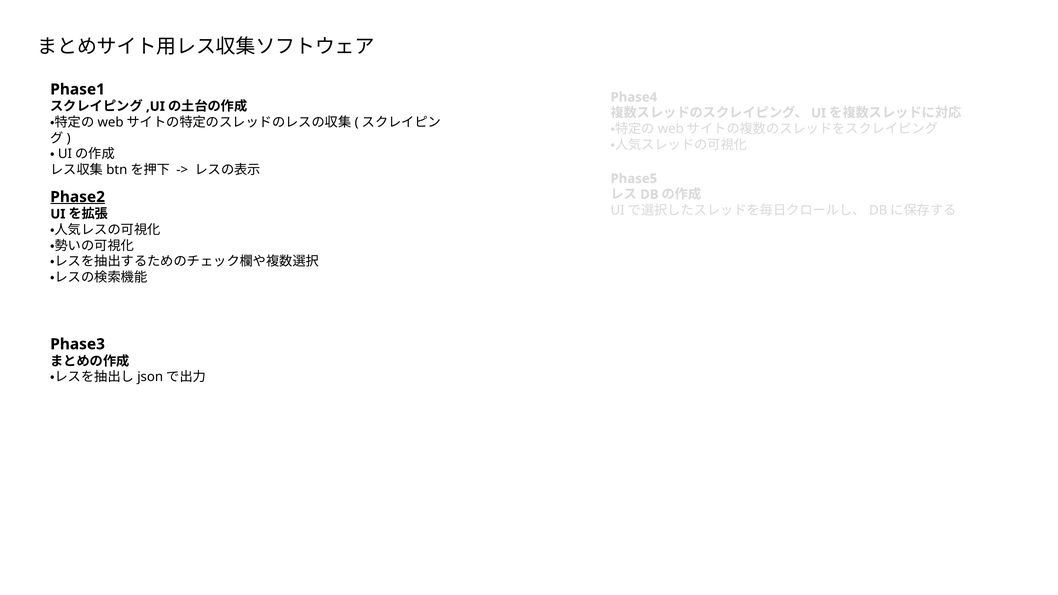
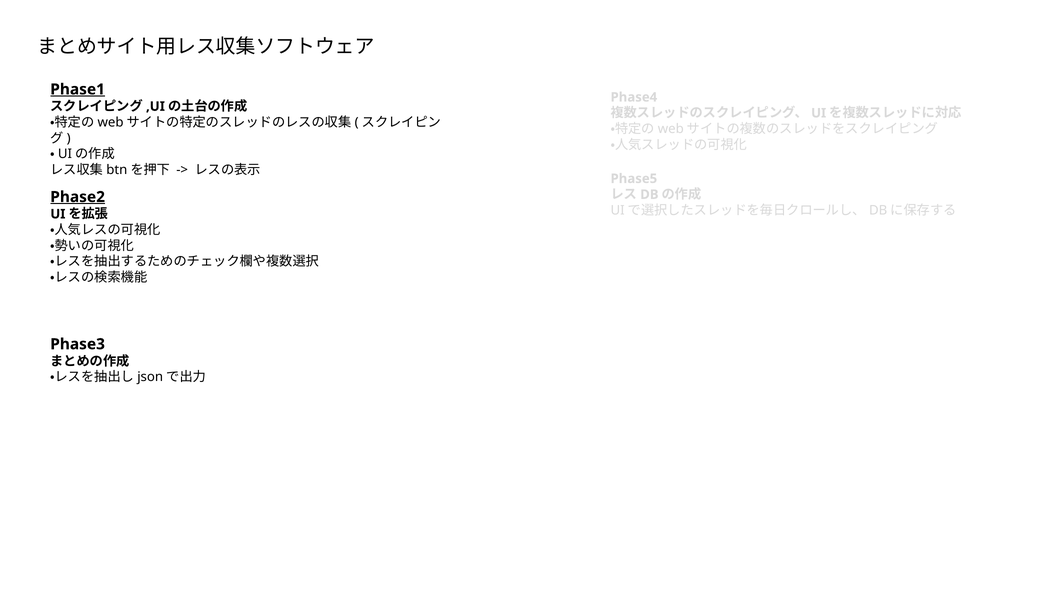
Phase1 underline: none -> present (78, 89)
